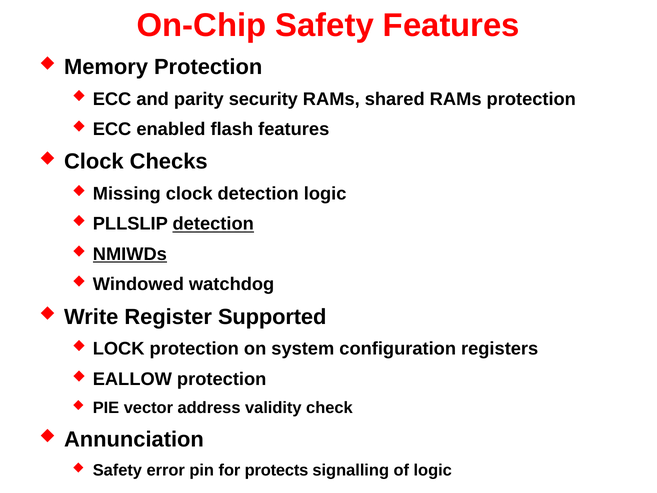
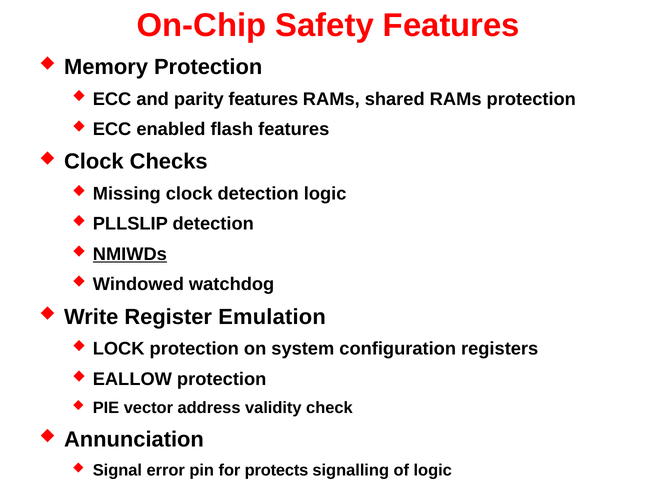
parity security: security -> features (263, 99)
detection underline: present -> none (213, 224)
Supported: Supported -> Emulation (272, 317)
Safety: Safety -> Signal (117, 470)
